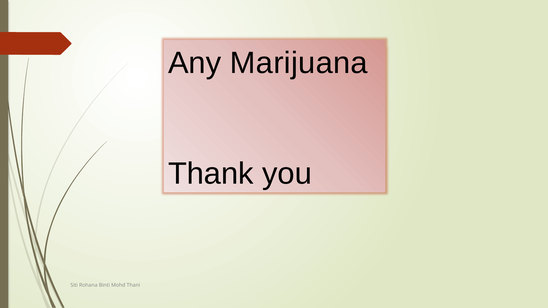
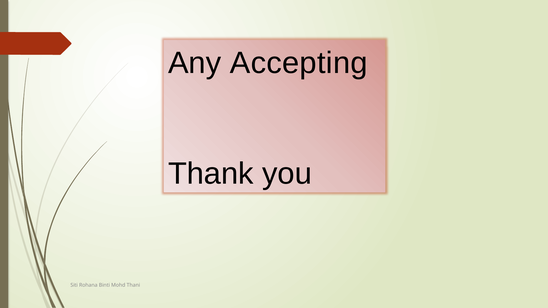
Marijuana: Marijuana -> Accepting (299, 63)
